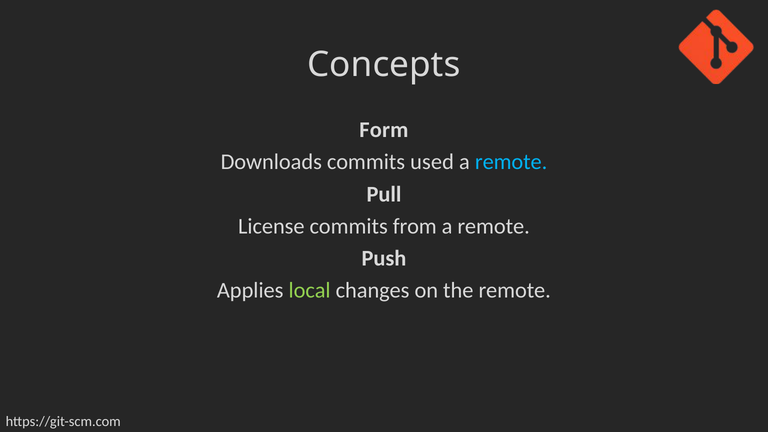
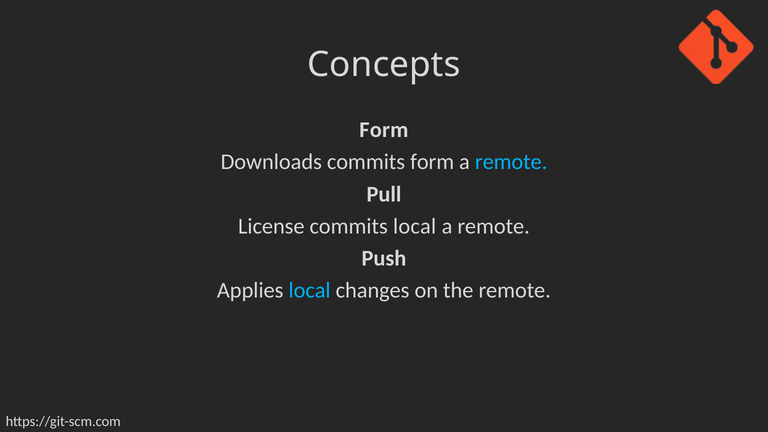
commits used: used -> form (432, 162)
commits from: from -> local (415, 226)
local colour: light green -> light blue (310, 291)
